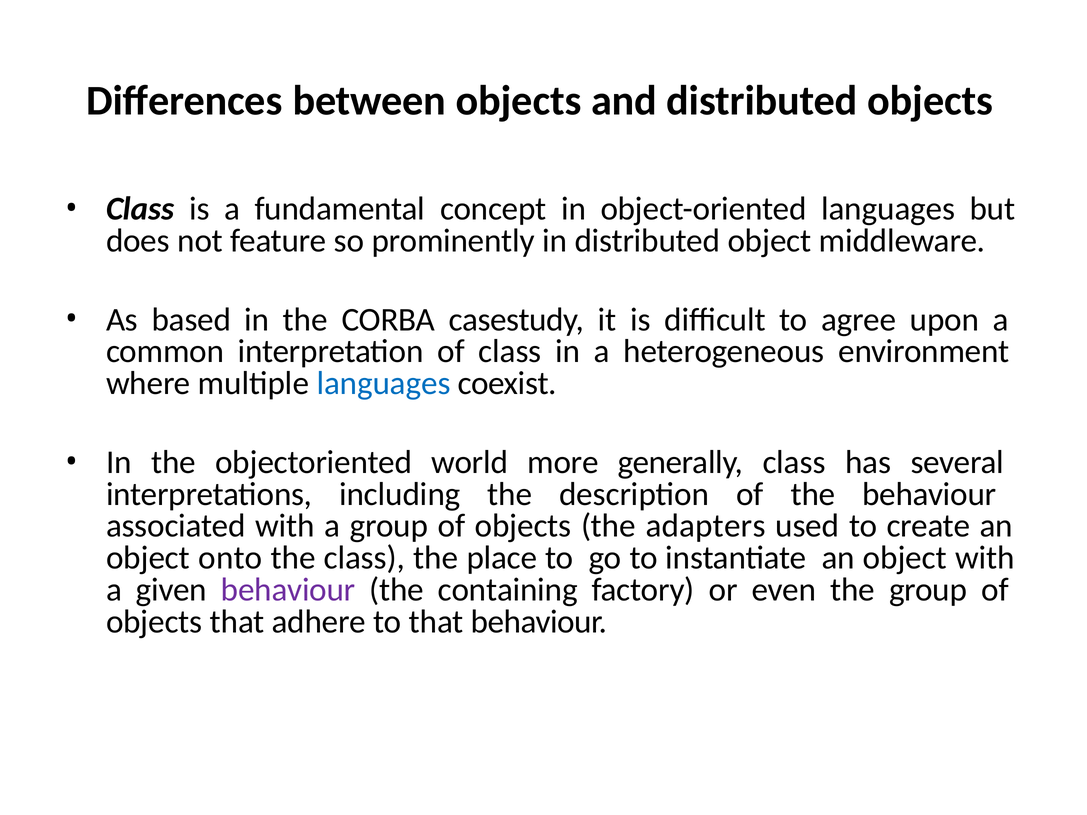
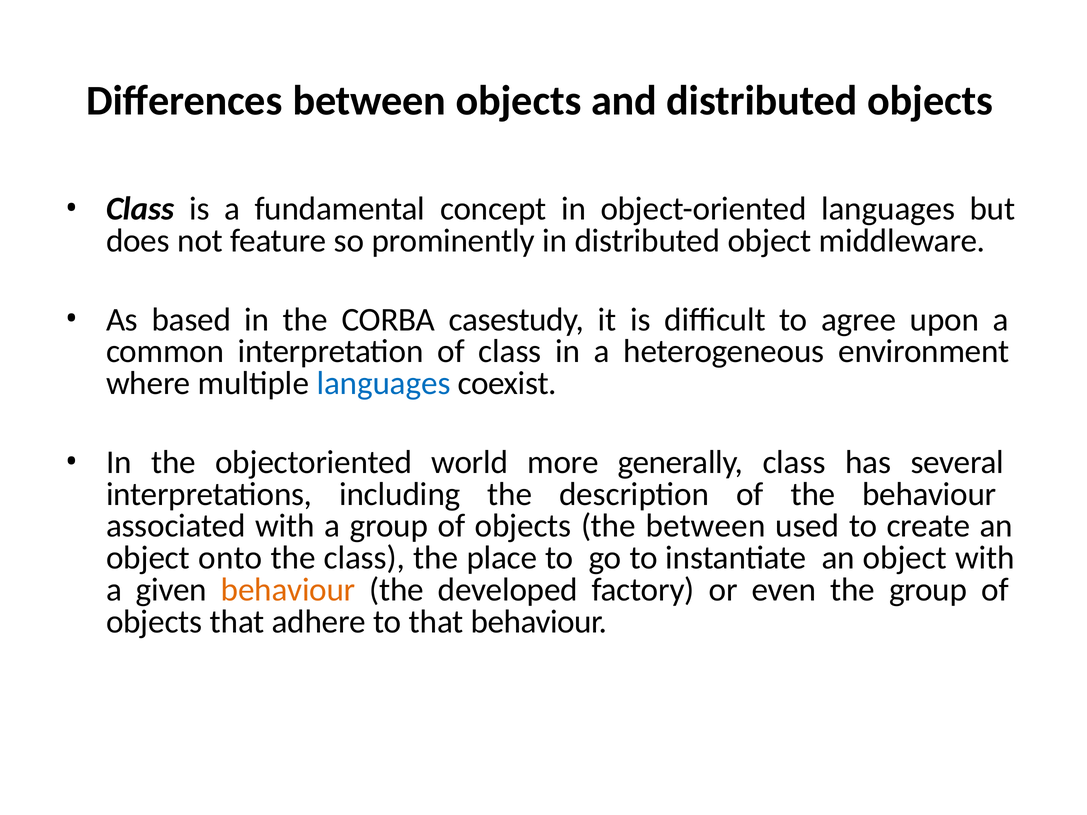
the adapters: adapters -> between (706, 526)
behaviour colour: purple -> orange (288, 590)
containing: containing -> developed (508, 590)
